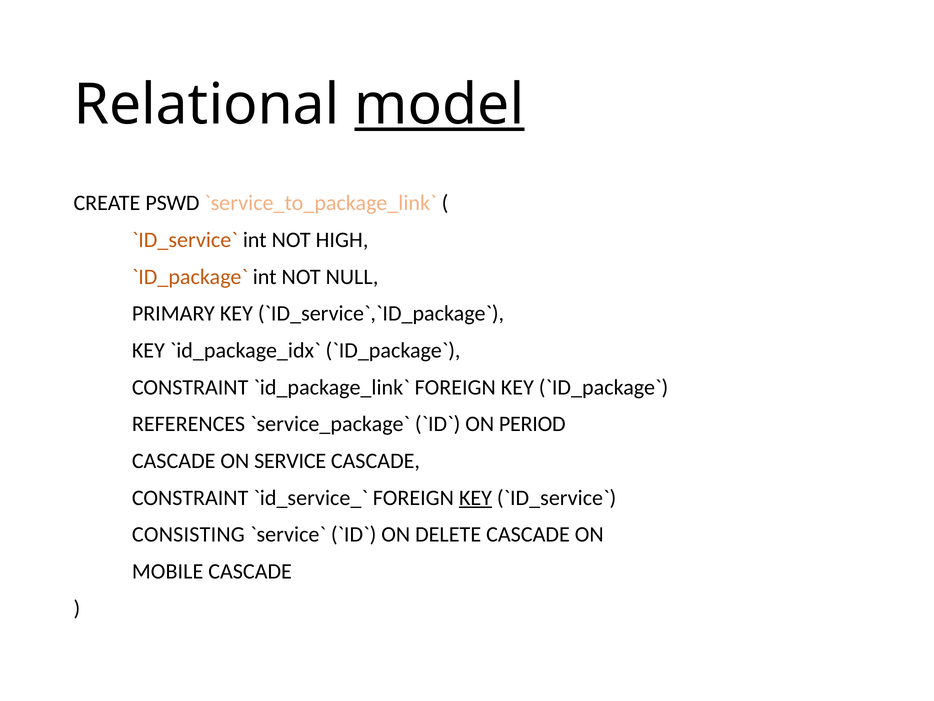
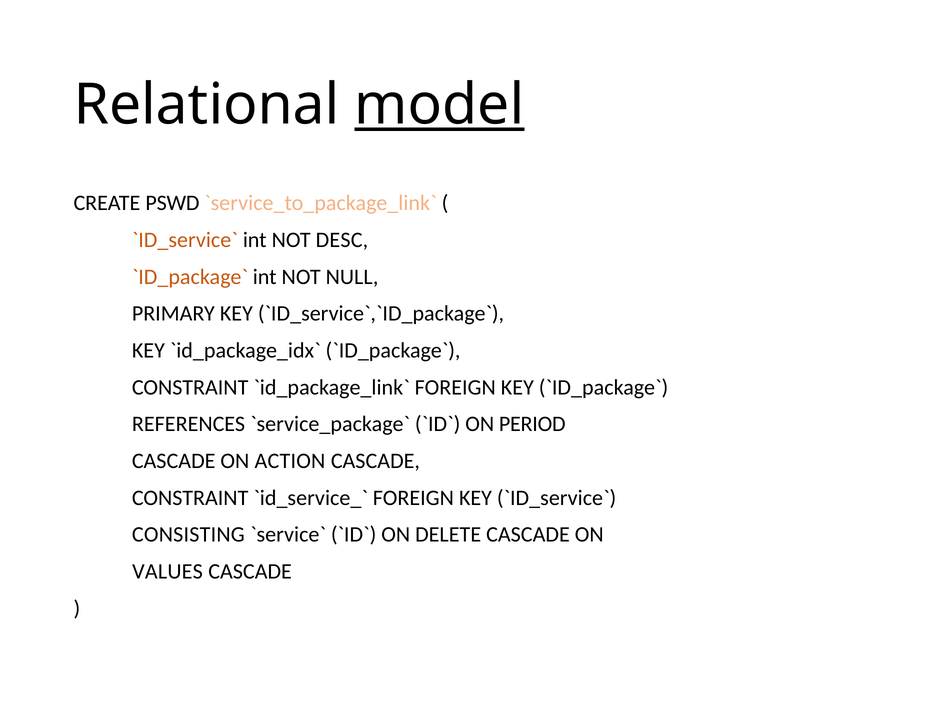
HIGH: HIGH -> DESC (342, 240)
SERVICE: SERVICE -> ACTION (290, 461)
KEY underline: present -> none (475, 497)
MOBILE: MOBILE -> VALUES (168, 571)
